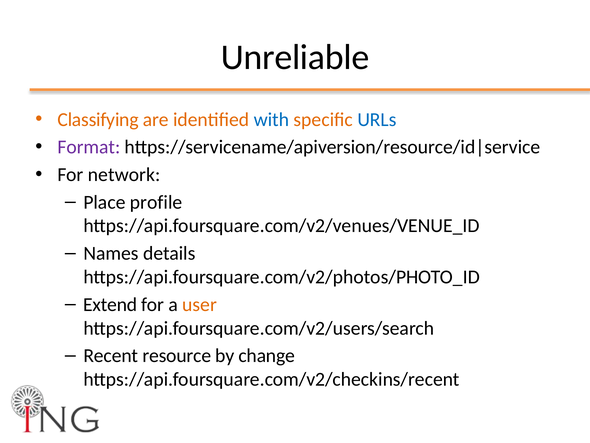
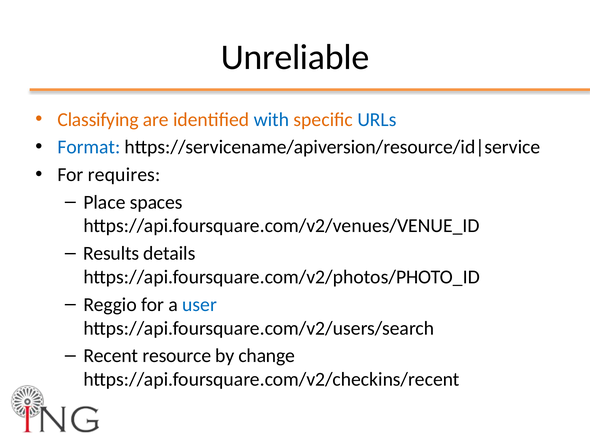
Format colour: purple -> blue (89, 147)
network: network -> requires (124, 174)
profile: profile -> spaces (156, 202)
Names: Names -> Results (111, 253)
Extend: Extend -> Reggio (110, 304)
user colour: orange -> blue (200, 304)
